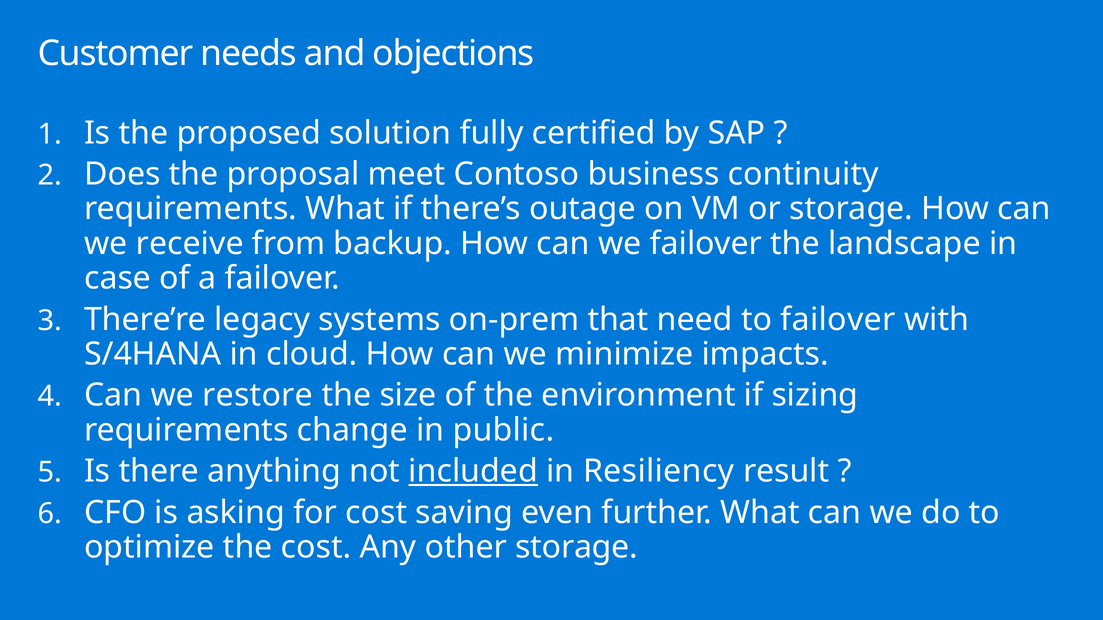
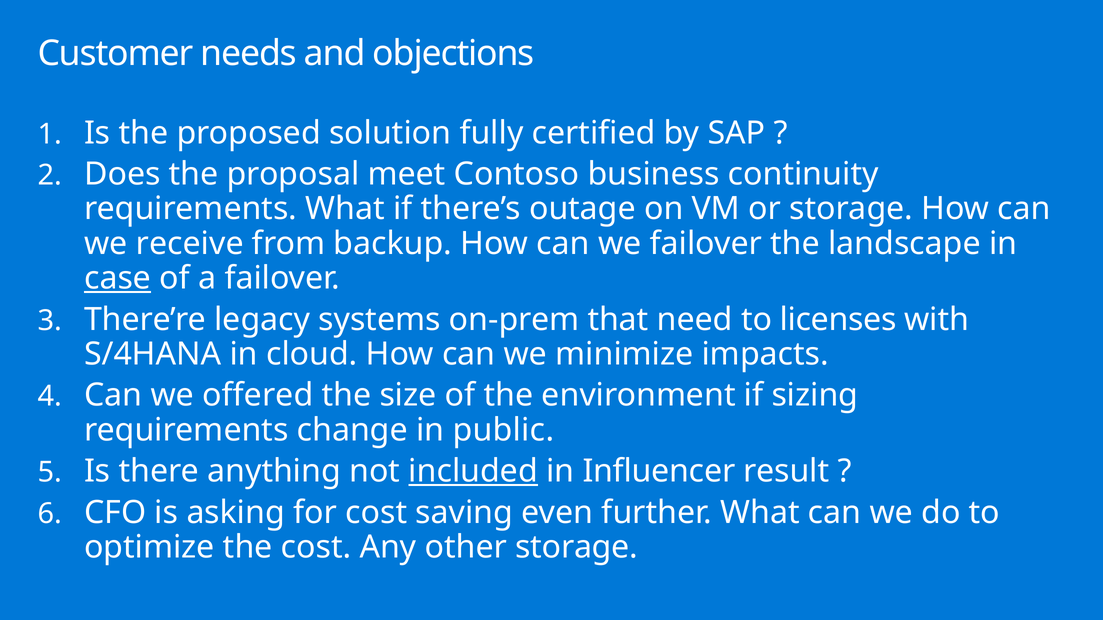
case underline: none -> present (118, 278)
to failover: failover -> licenses (838, 320)
restore: restore -> offered (258, 396)
Resiliency: Resiliency -> Influencer (659, 472)
